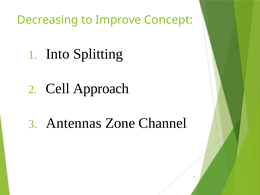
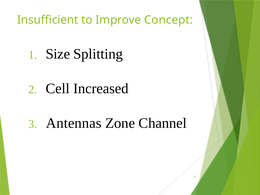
Decreasing: Decreasing -> Insufficient (48, 20)
Into: Into -> Size (58, 54)
Approach: Approach -> Increased (101, 88)
